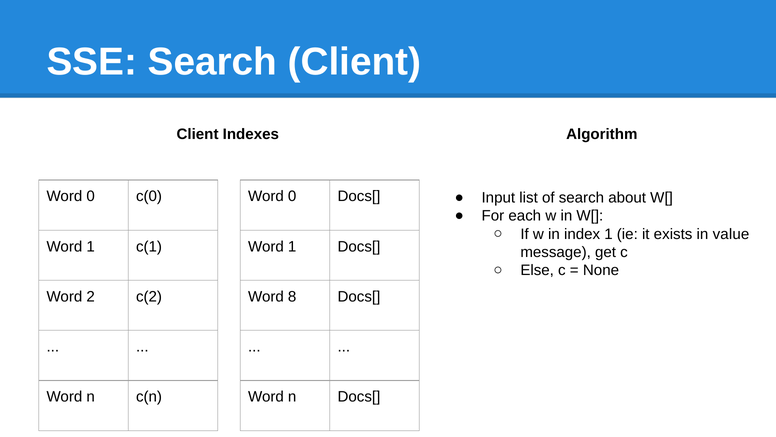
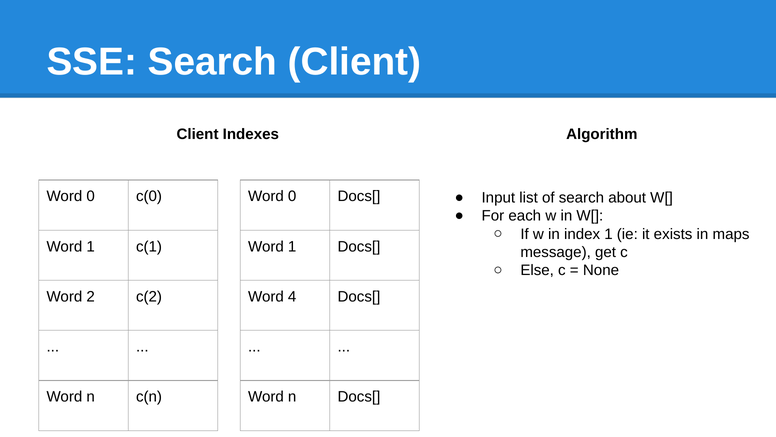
value: value -> maps (731, 234)
8: 8 -> 4 (292, 296)
